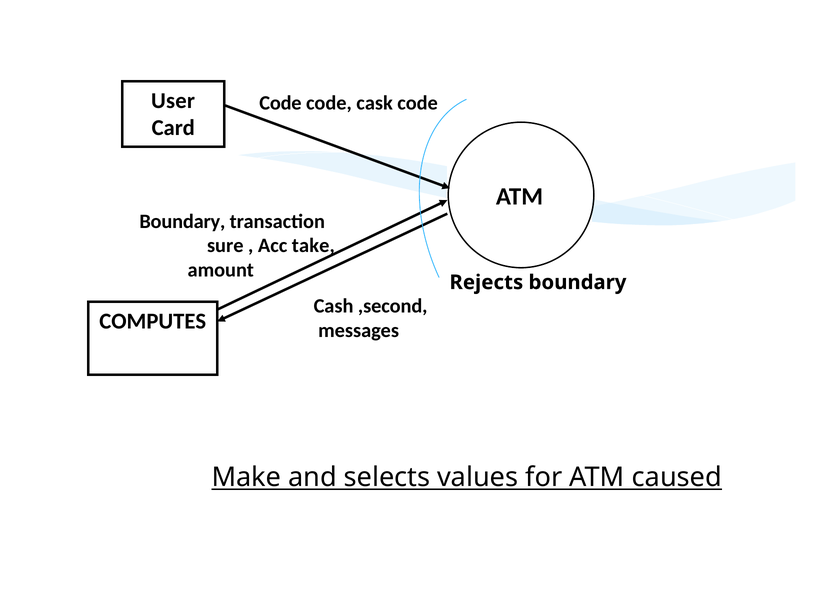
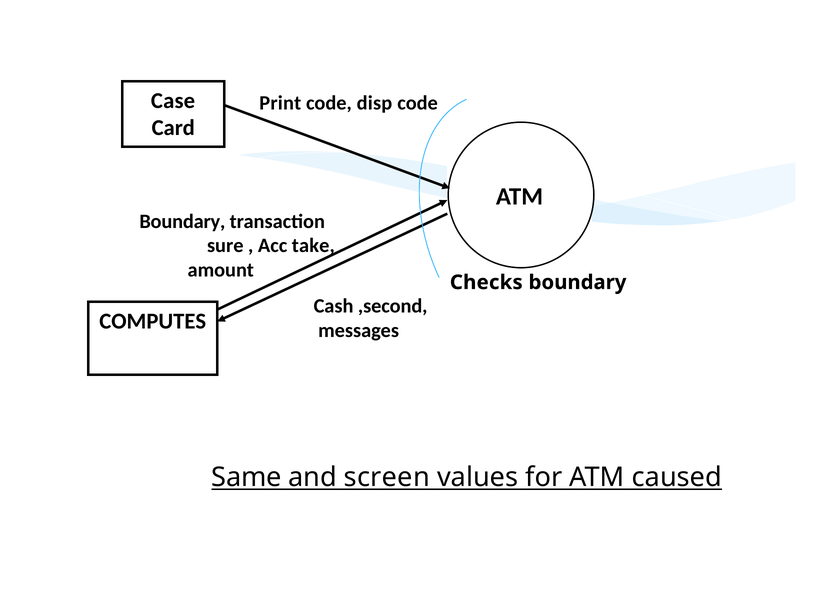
User: User -> Case (173, 101)
Code: Code -> Print (280, 103)
cask: cask -> disp (374, 103)
Rejects: Rejects -> Checks (486, 283)
Make: Make -> Same (246, 477)
selects: selects -> screen (387, 477)
